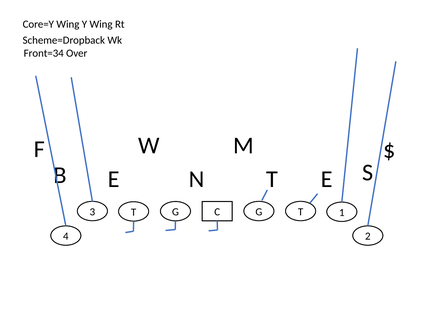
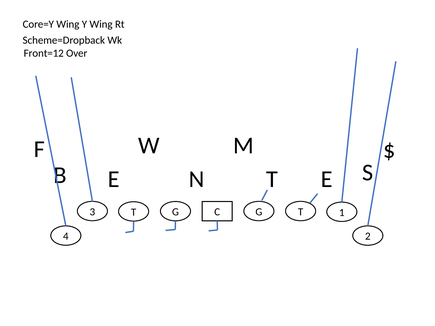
Front=34: Front=34 -> Front=12 (44, 53)
